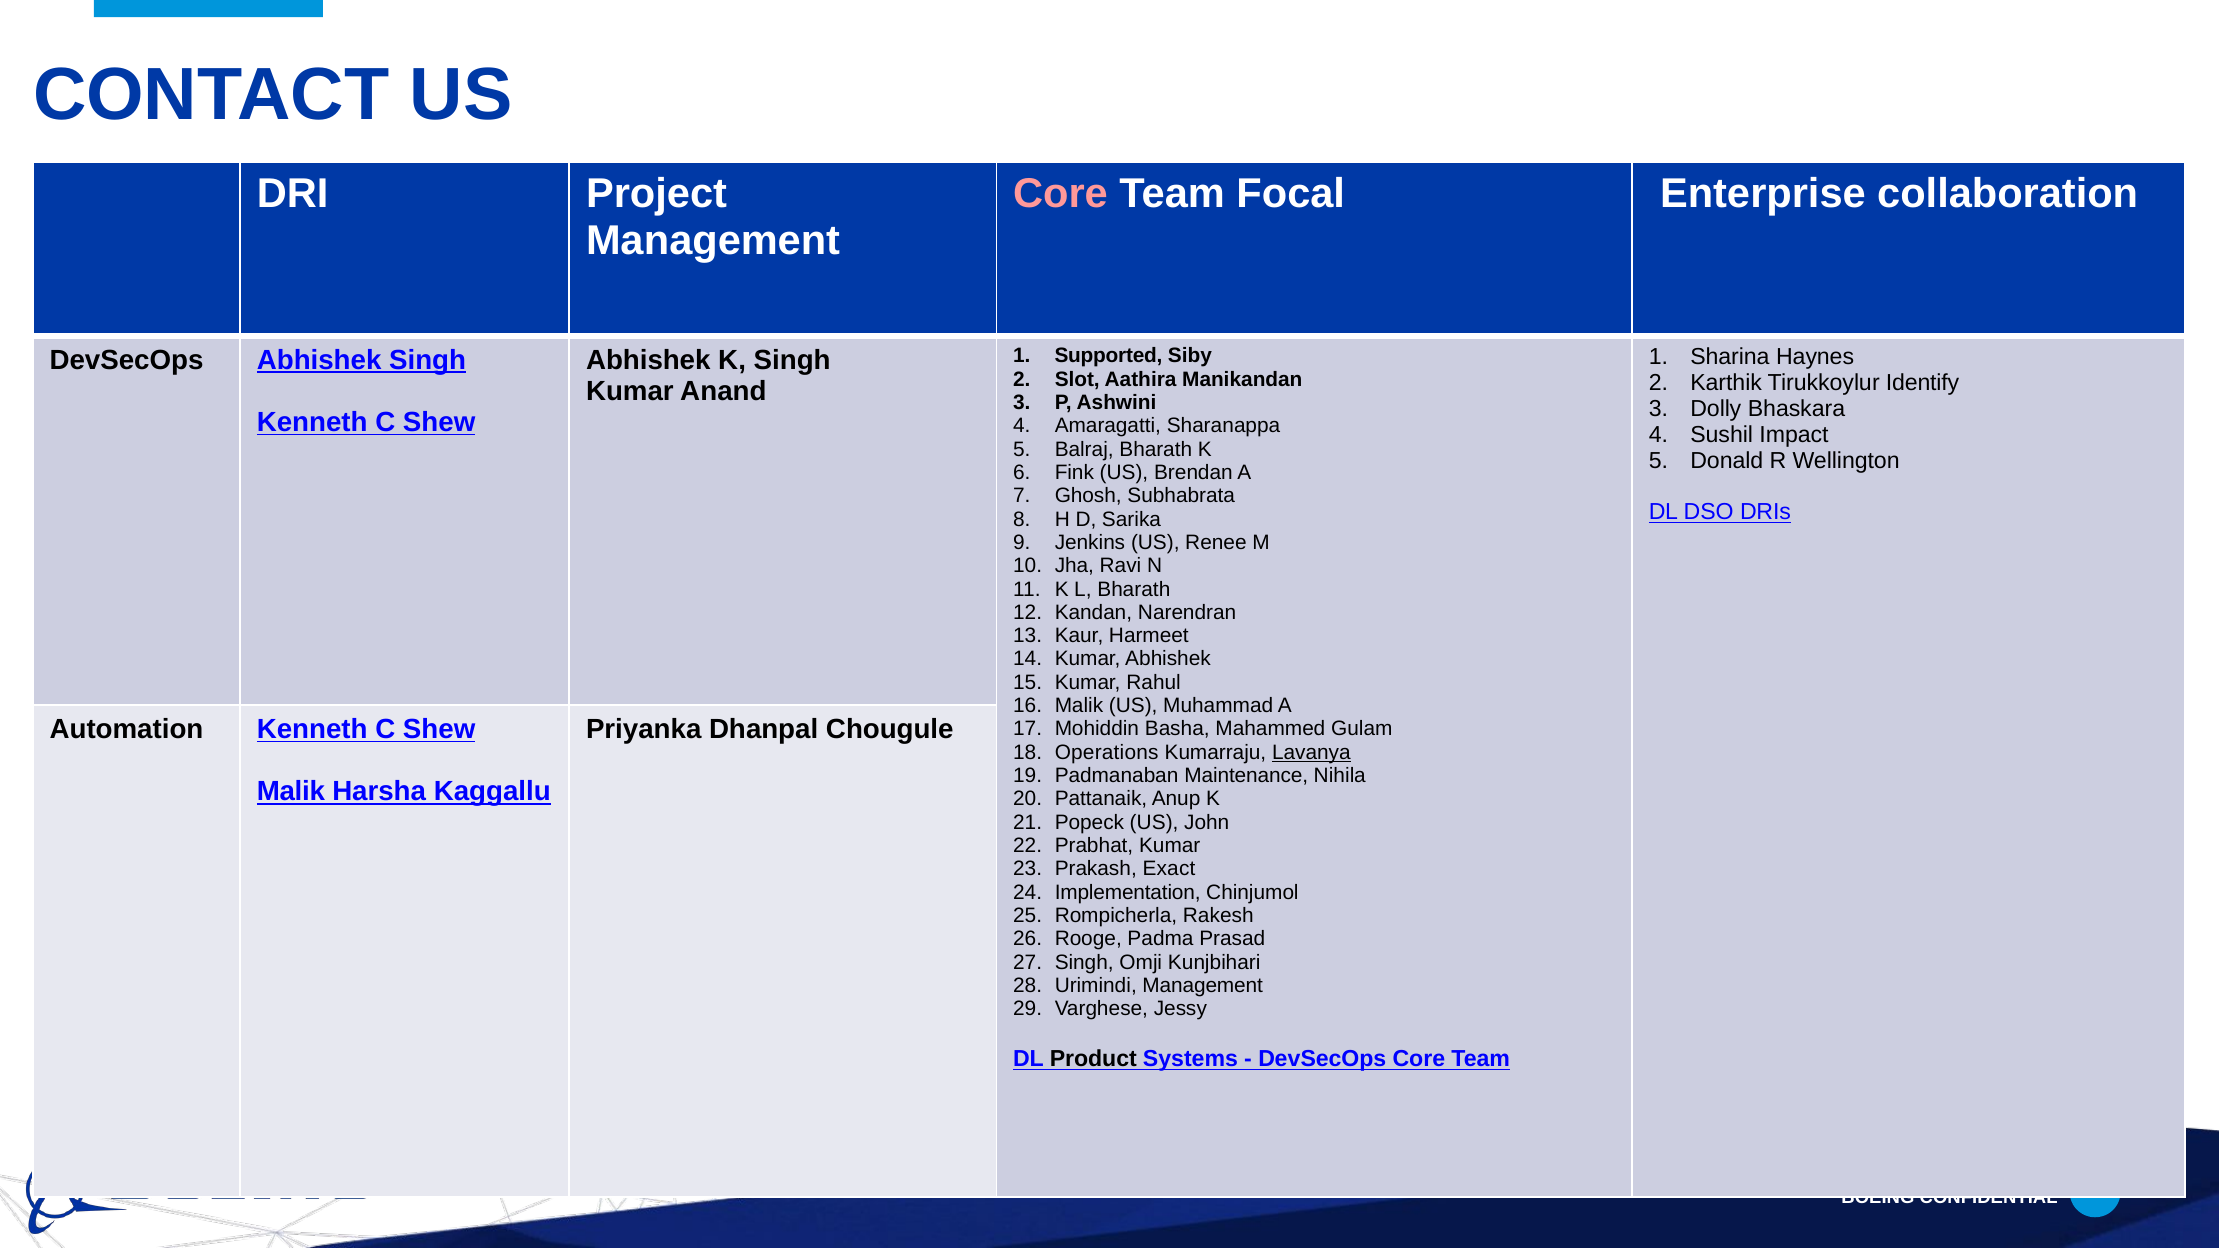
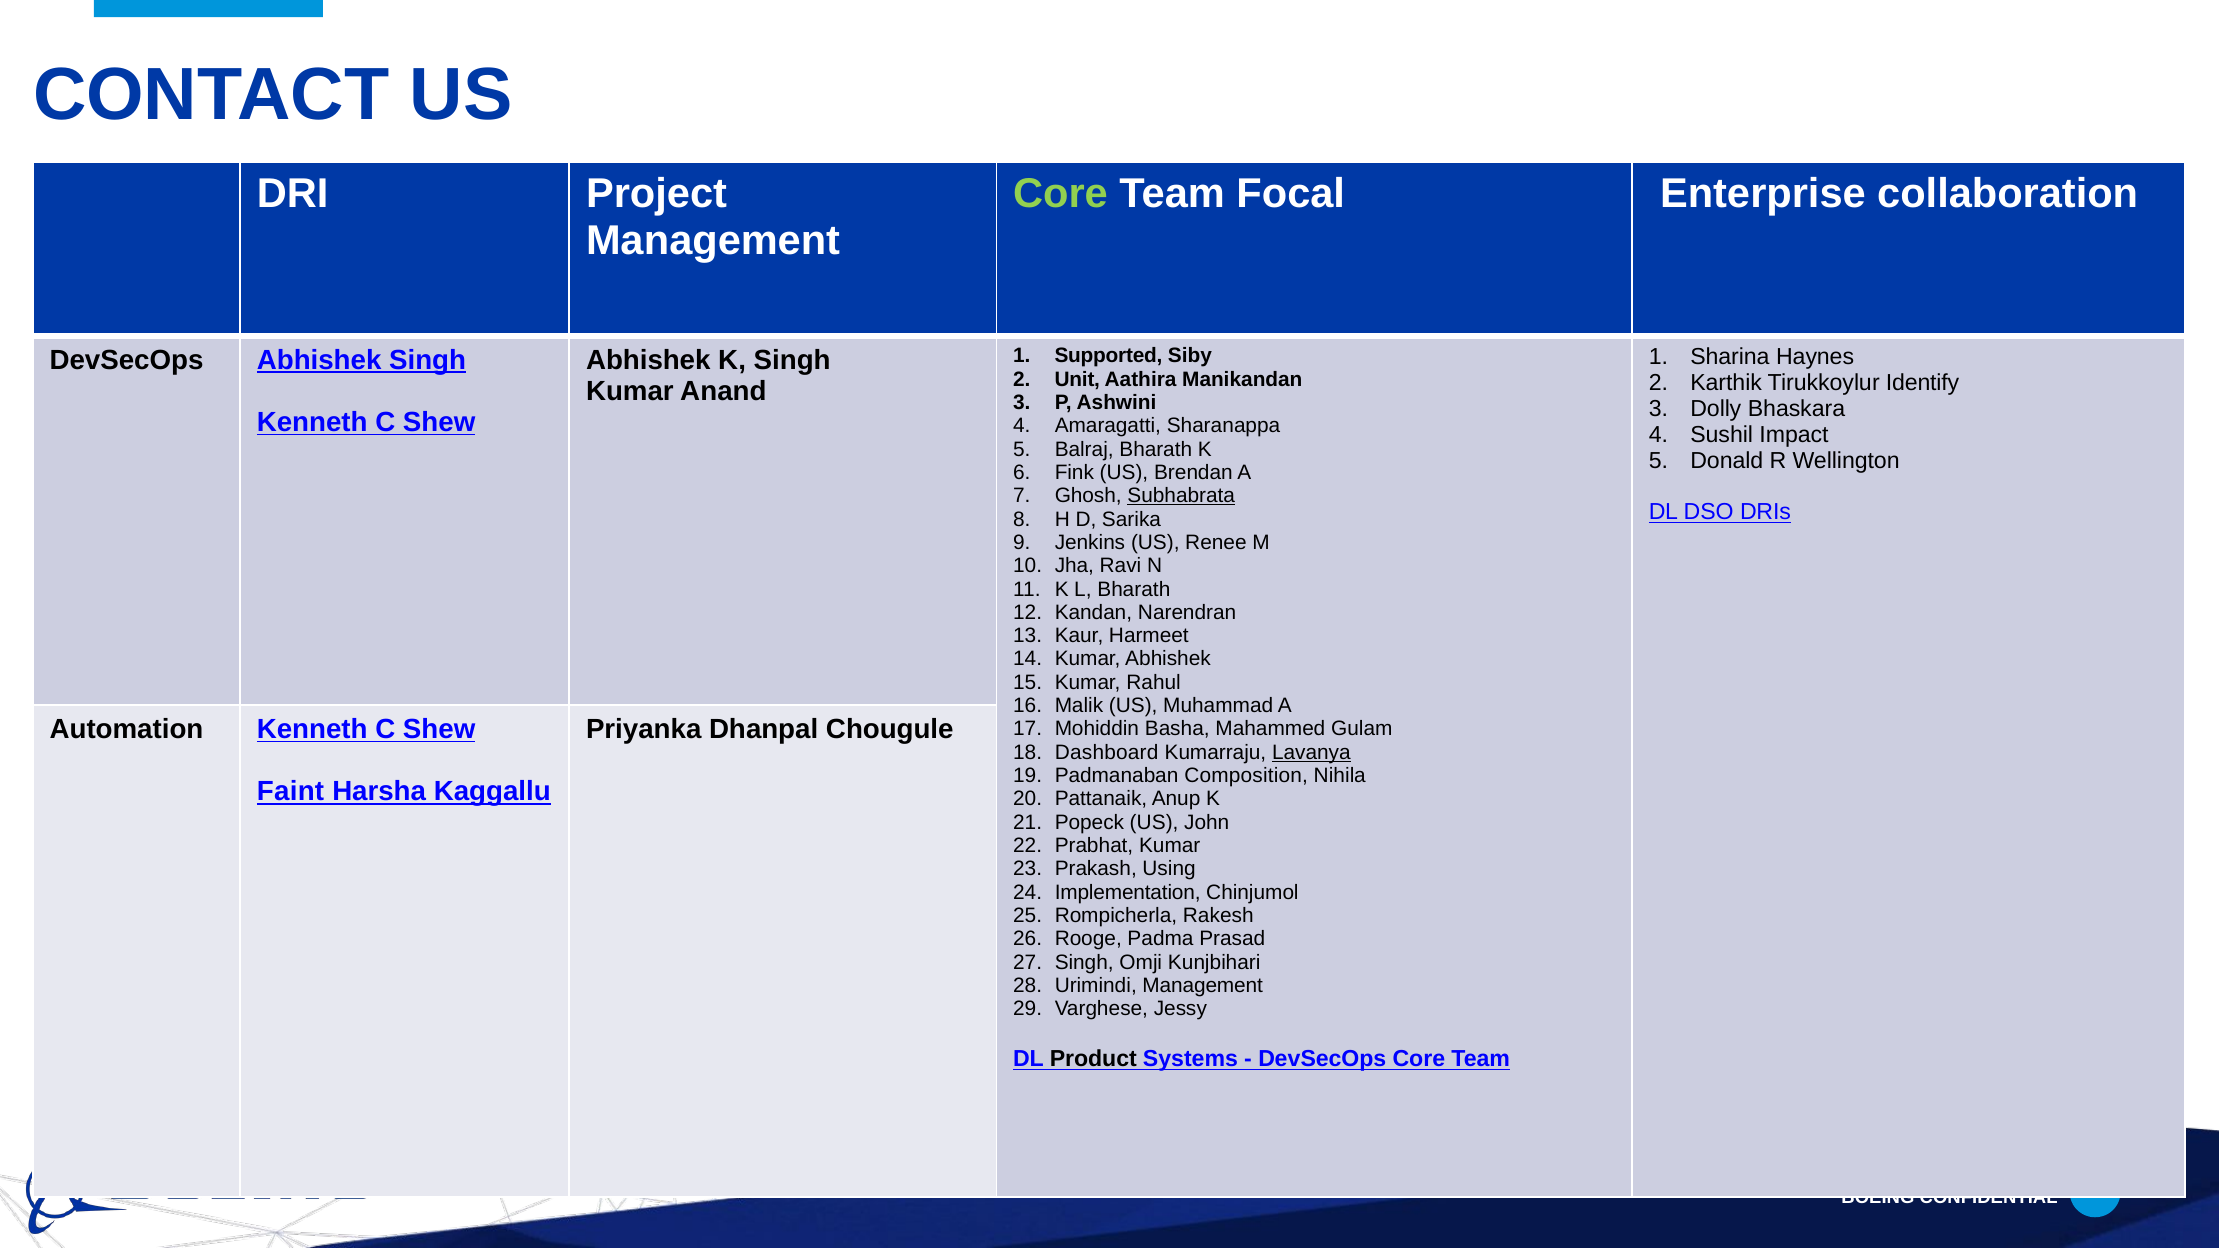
Core colour: pink -> light green (1060, 194)
Slot: Slot -> Unit (1077, 379)
Subhabrata underline: none -> present (1181, 496)
Operations: Operations -> Dashboard (1107, 753)
Maintenance: Maintenance -> Composition (1246, 776)
Malik: Malik -> Faint (291, 792)
Exact: Exact -> Using (1169, 869)
